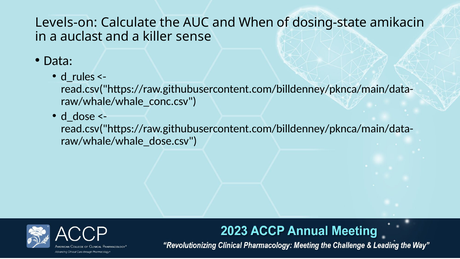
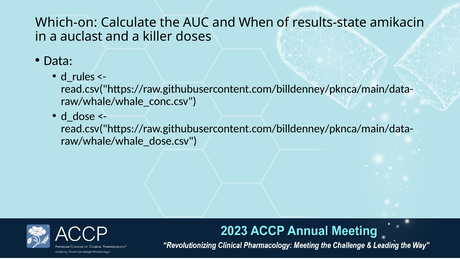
Levels-on: Levels-on -> Which-on (66, 22)
dosing-state: dosing-state -> results-state (329, 22)
sense: sense -> doses (194, 36)
